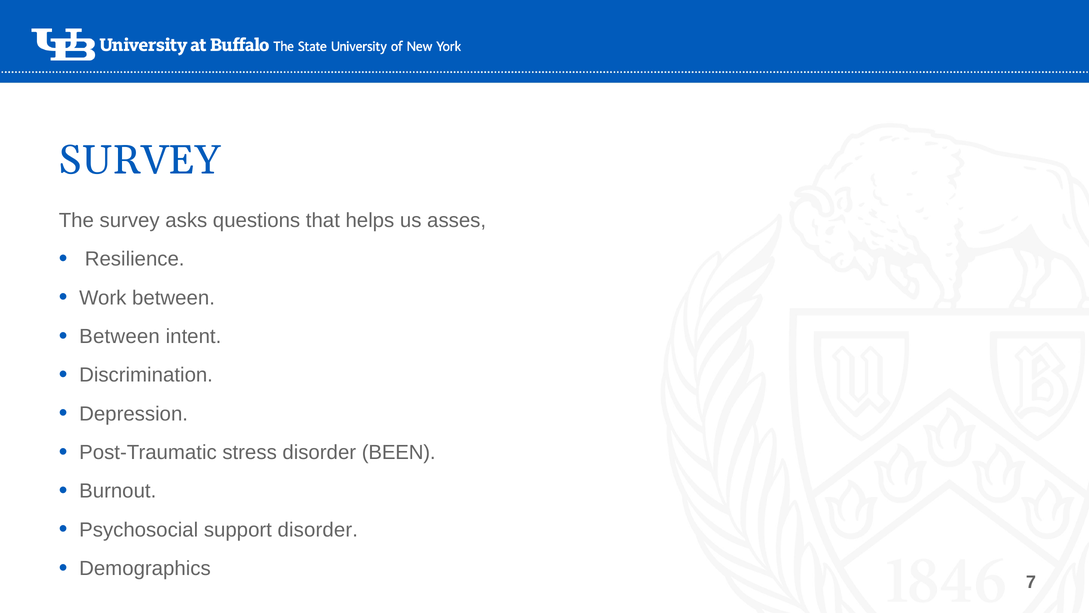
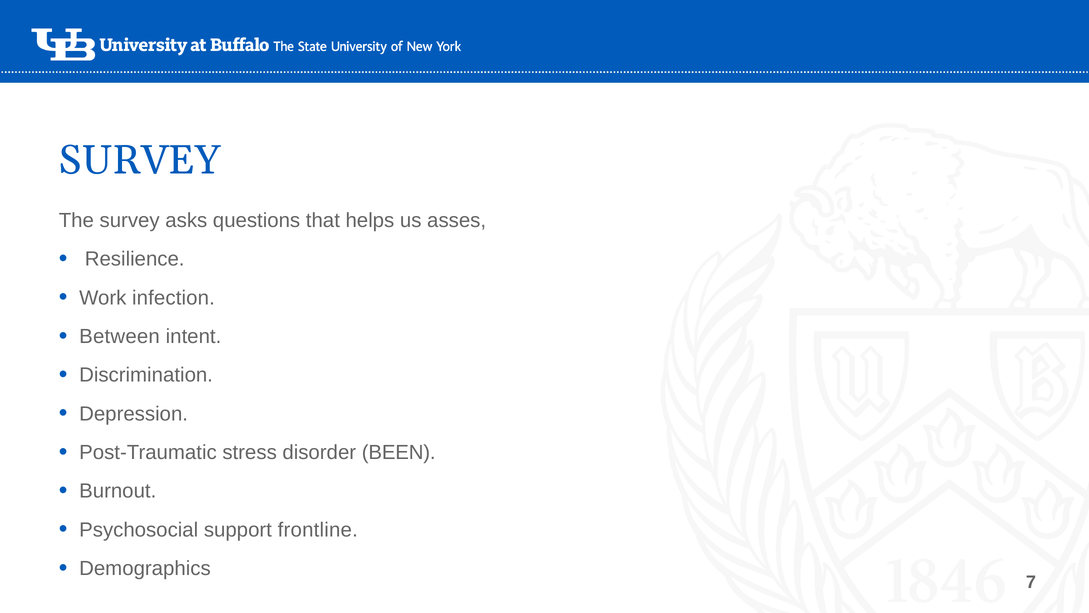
Work between: between -> infection (173, 298)
support disorder: disorder -> frontline (318, 530)
